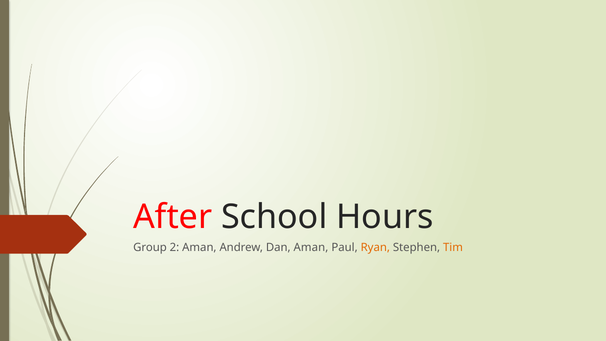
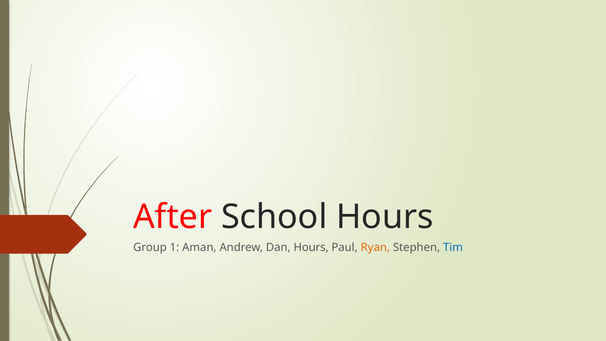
2: 2 -> 1 (175, 247)
Dan Aman: Aman -> Hours (311, 247)
Tim colour: orange -> blue (453, 247)
